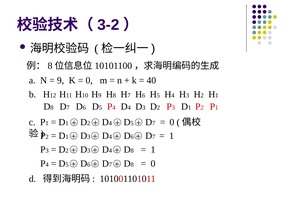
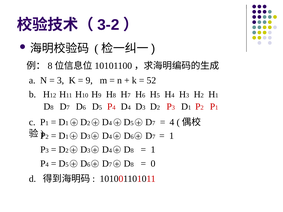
9: 9 -> 3 (61, 80)
0: 0 -> 9 (89, 80)
40: 40 -> 52 (151, 80)
0: 0 -> 4 (172, 122)
